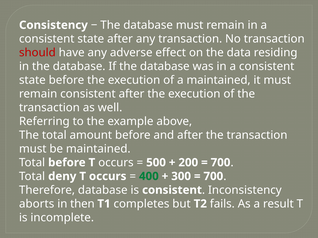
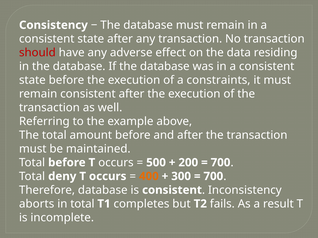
a maintained: maintained -> constraints (218, 80)
400 colour: green -> orange (149, 177)
in then: then -> total (82, 204)
